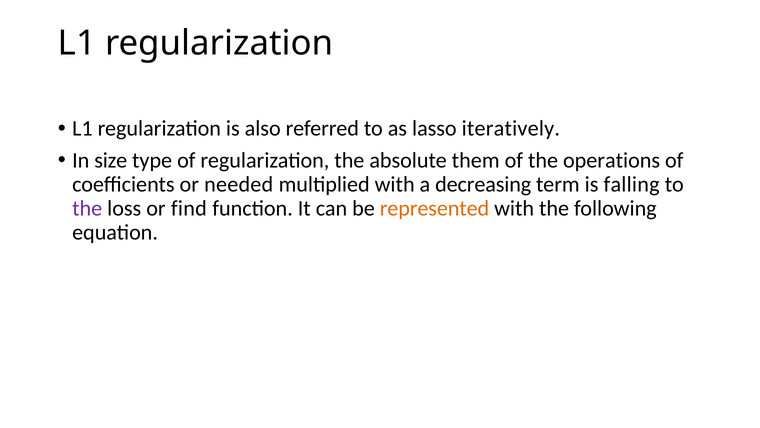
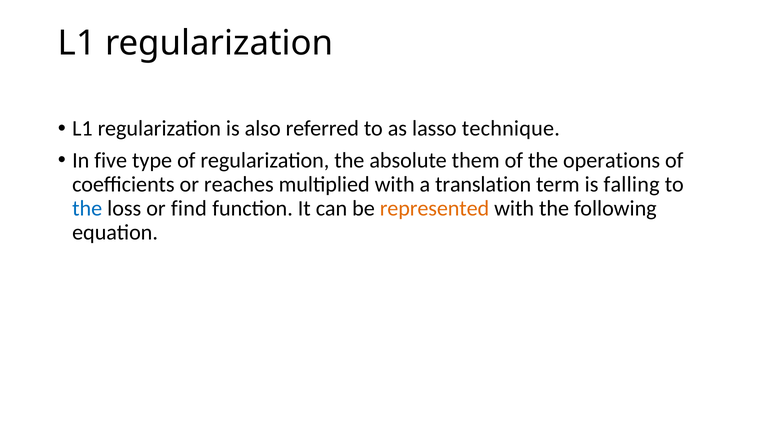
iteratively: iteratively -> technique (511, 128)
size: size -> five (111, 160)
needed: needed -> reaches (239, 184)
decreasing: decreasing -> translation (483, 184)
the colour: purple -> blue (87, 208)
